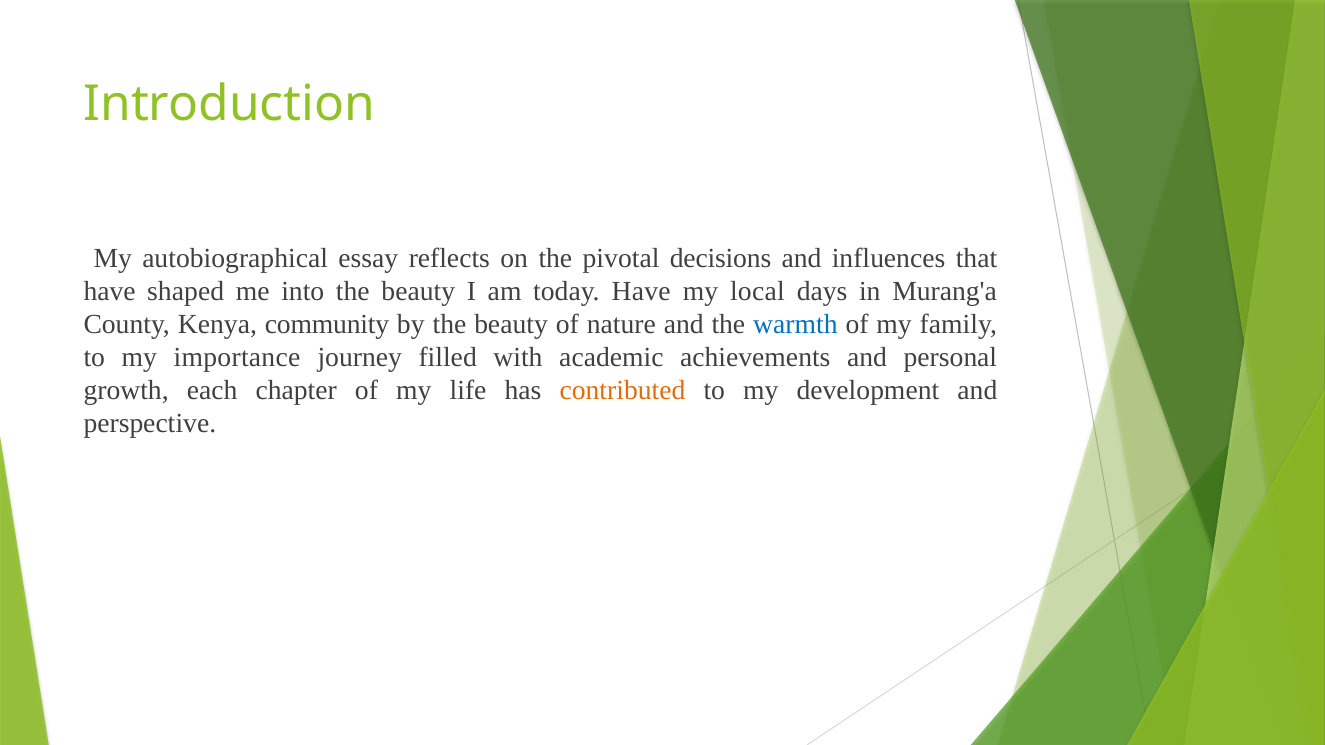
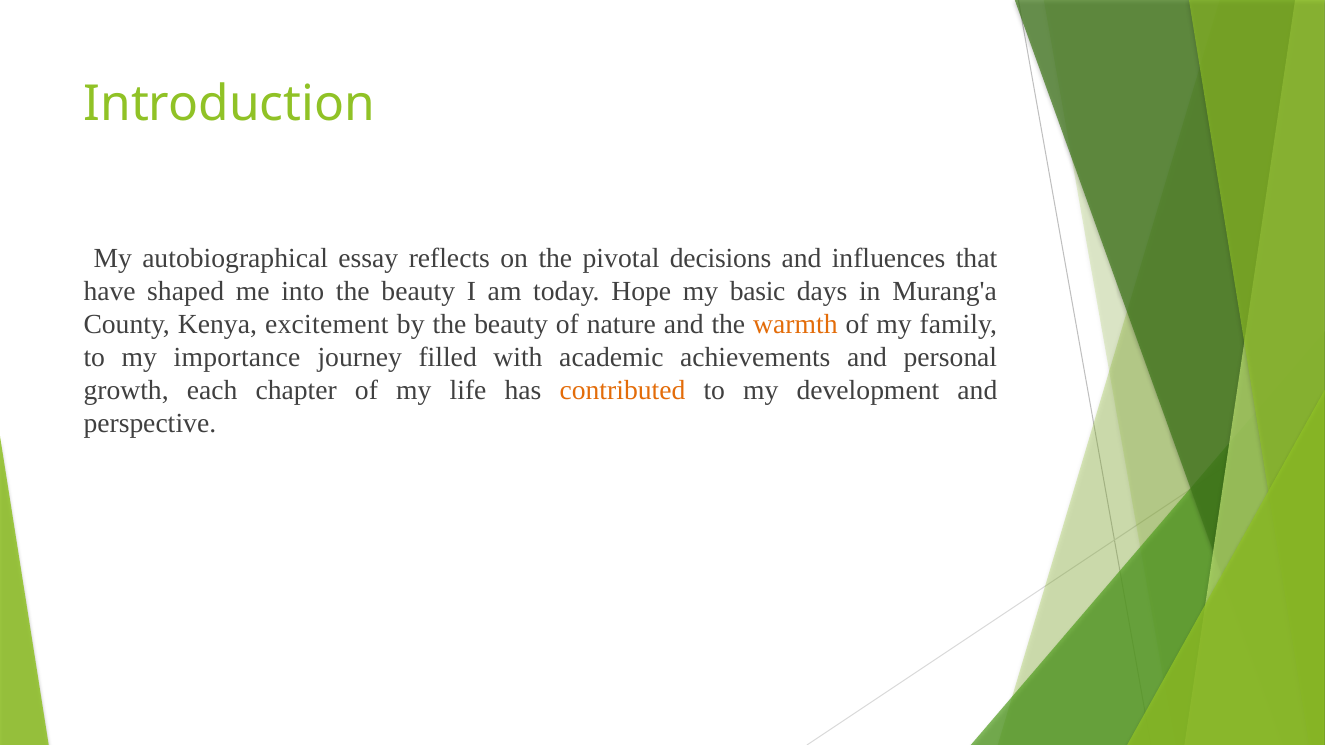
today Have: Have -> Hope (641, 291)
local: local -> basic (758, 291)
community: community -> excitement (327, 325)
warmth colour: blue -> orange (795, 325)
